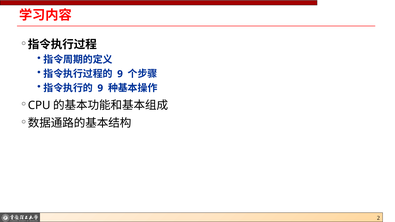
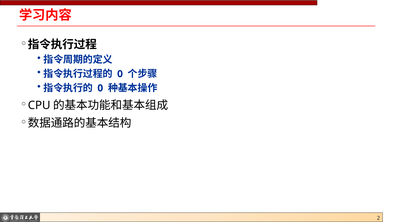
9: 9 -> 0 (120, 74)
9: 9 -> 0 (100, 88)
